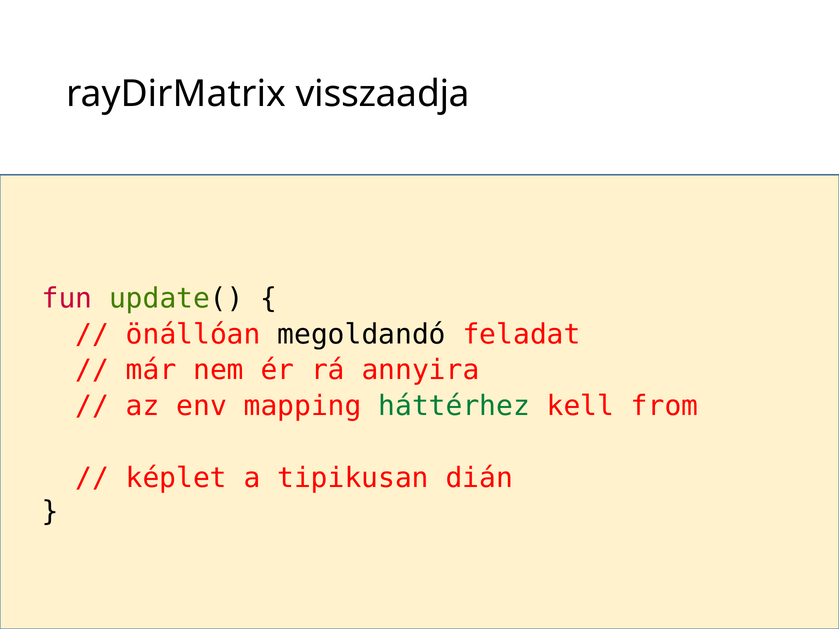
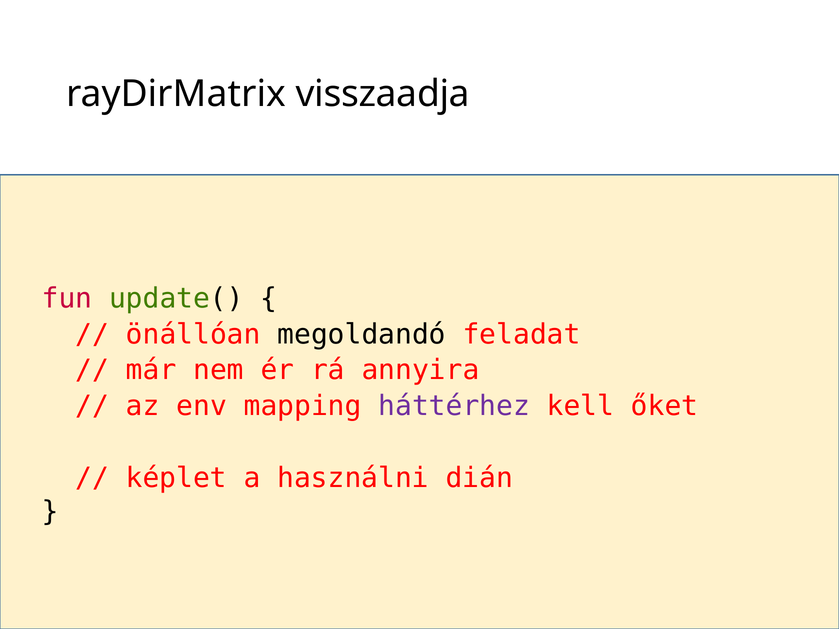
háttérhez colour: green -> purple (454, 406)
from: from -> őket (665, 406)
tipikusan: tipikusan -> használni (353, 478)
